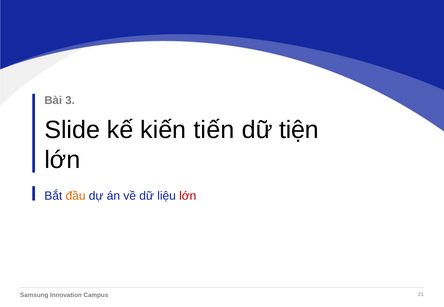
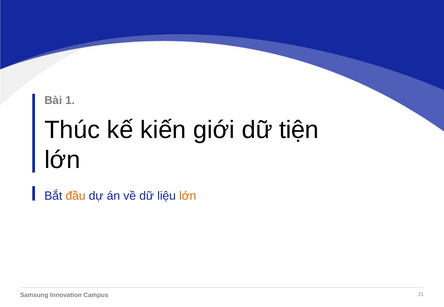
3: 3 -> 1 (70, 100)
Slide: Slide -> Thúc (72, 130)
tiến: tiến -> giới (214, 130)
lớn colour: red -> orange (188, 196)
